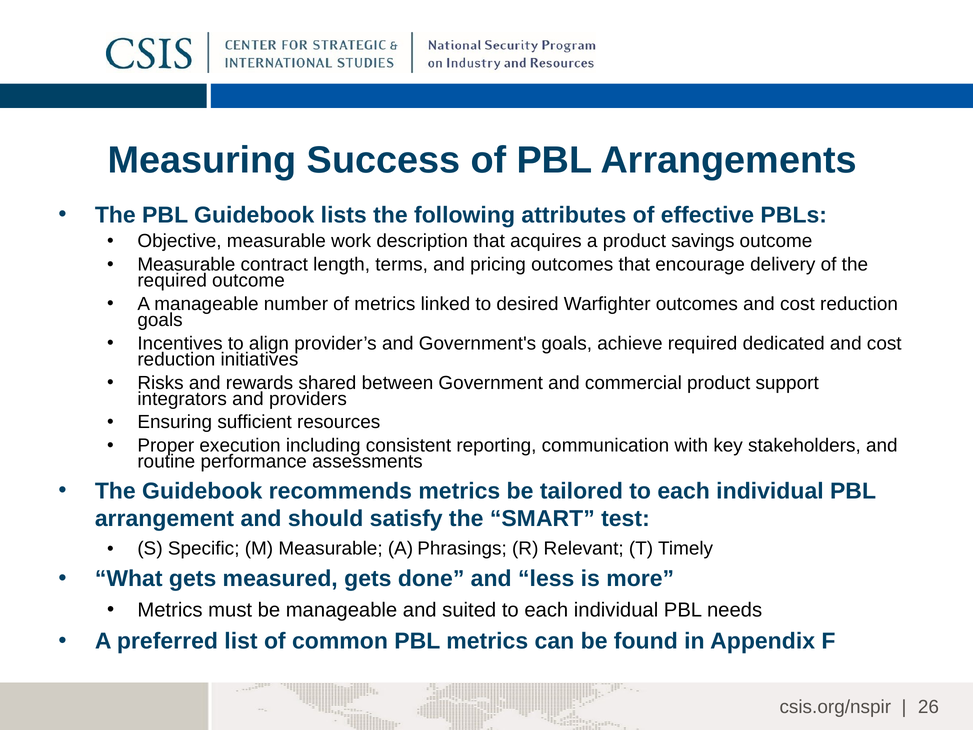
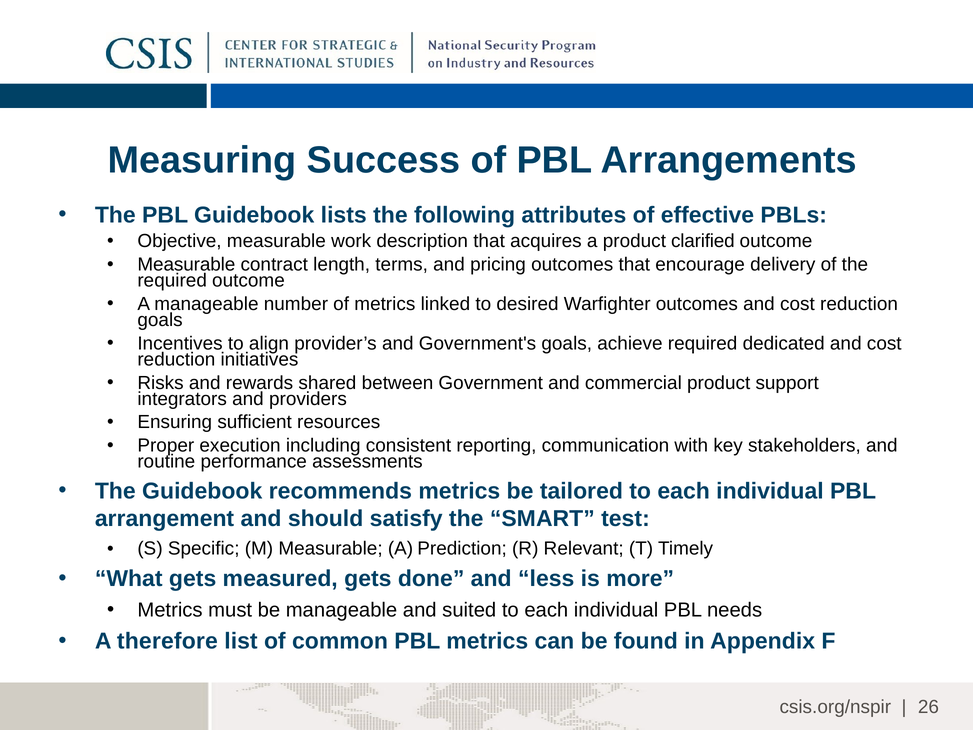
savings: savings -> clarified (703, 241)
Phrasings: Phrasings -> Prediction (462, 548)
preferred: preferred -> therefore (167, 641)
